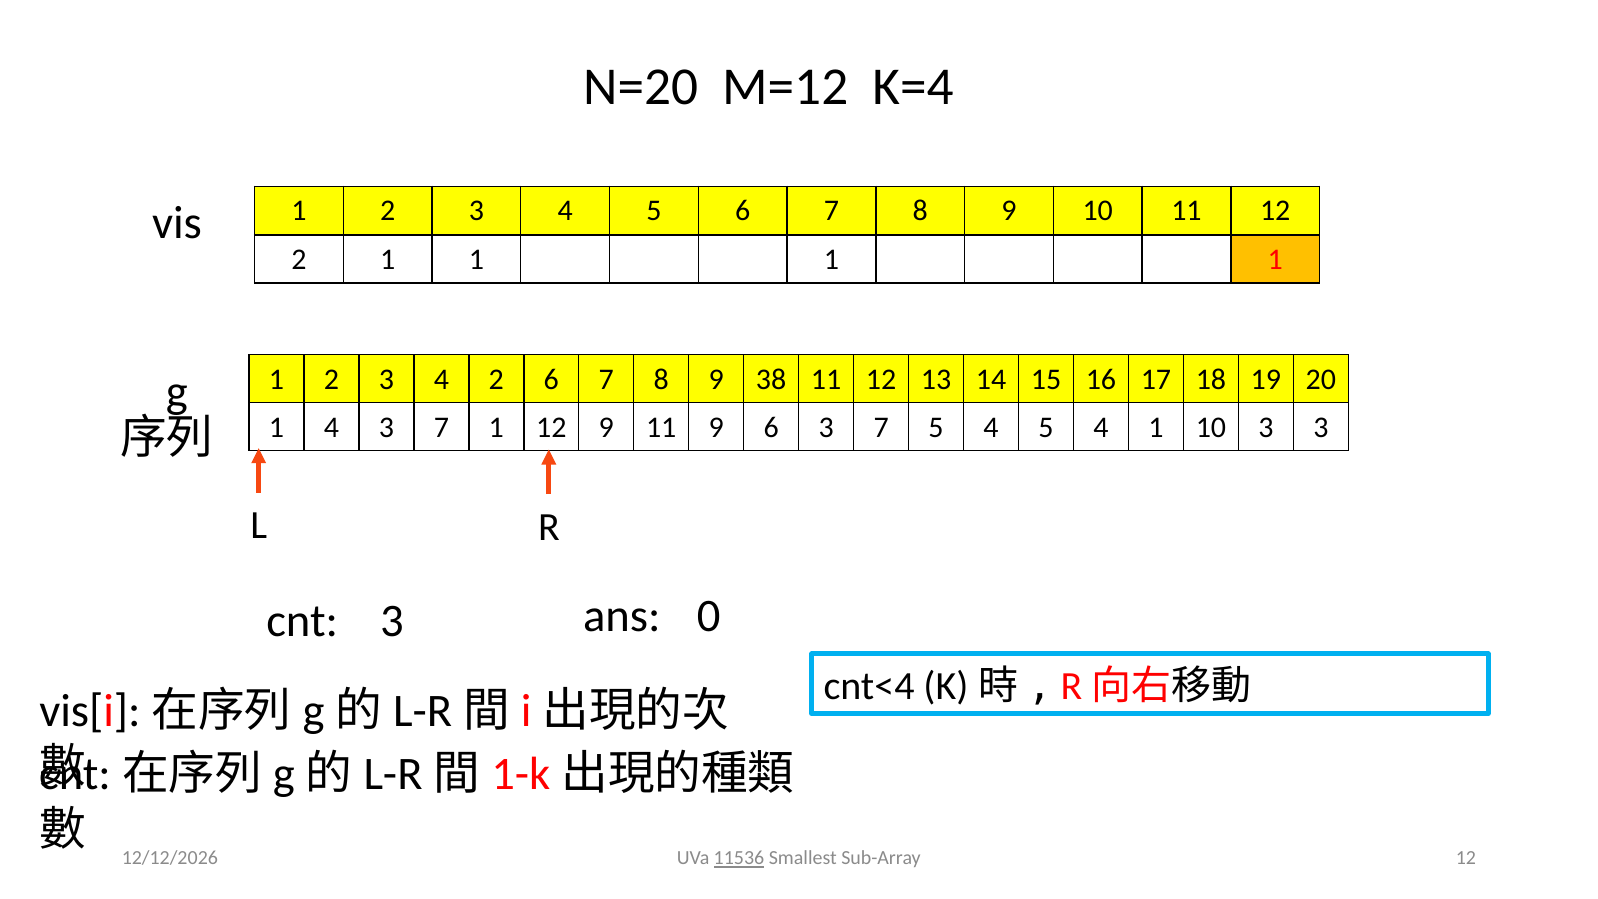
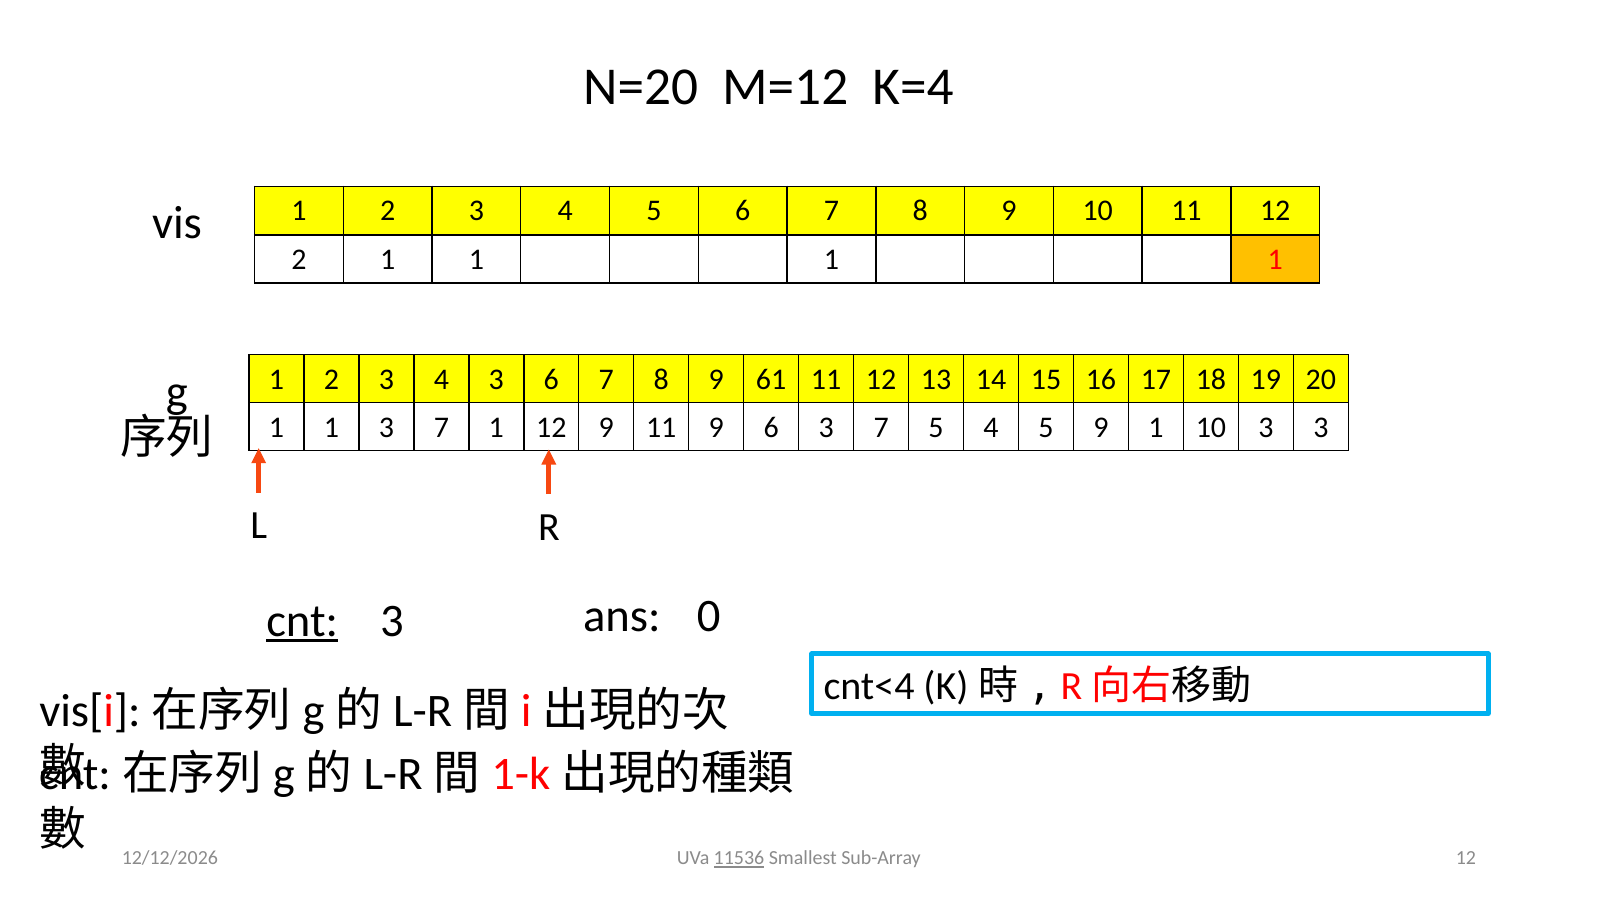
4 2: 2 -> 3 (496, 379)
38: 38 -> 61 (771, 379)
4: 4 -> 1 (331, 427)
4 5 4: 4 -> 9 (1101, 427)
cnt underline: none -> present (302, 621)
